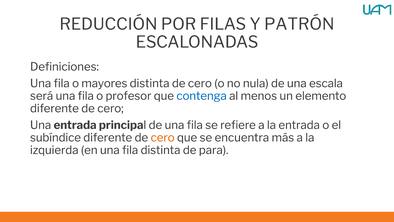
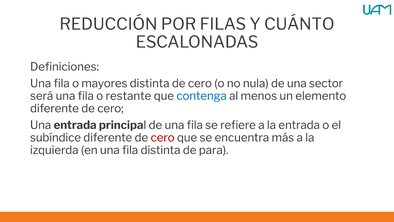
PATRÓN: PATRÓN -> CUÁNTO (299, 24)
escala: escala -> sector (326, 83)
profesor: profesor -> restante (128, 96)
cero colour: orange -> red (163, 137)
